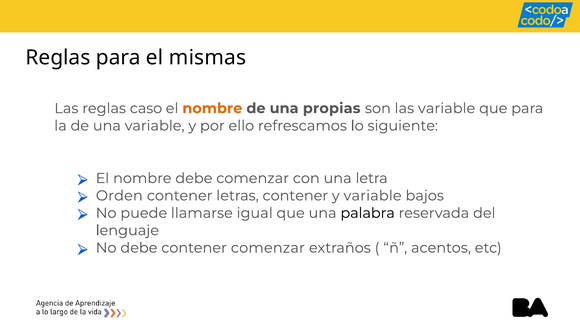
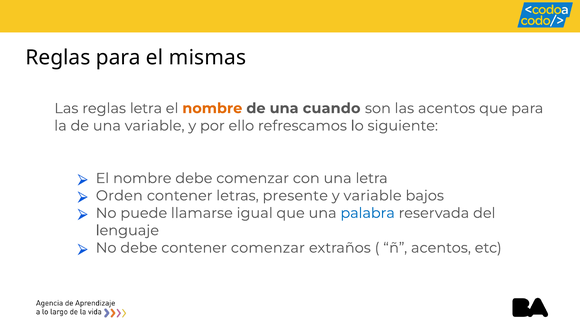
reglas caso: caso -> letra (146, 108)
propias: propias -> cuando (332, 108)
las variable: variable -> acentos (447, 108)
letras contener: contener -> presente (295, 196)
palabra colour: black -> blue (368, 213)
